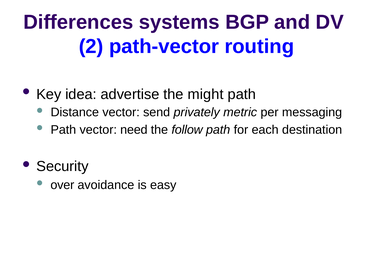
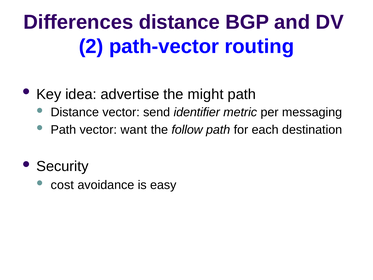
Differences systems: systems -> distance (179, 22)
privately: privately -> identifier (197, 112)
need: need -> want (134, 130)
over: over -> cost (62, 185)
